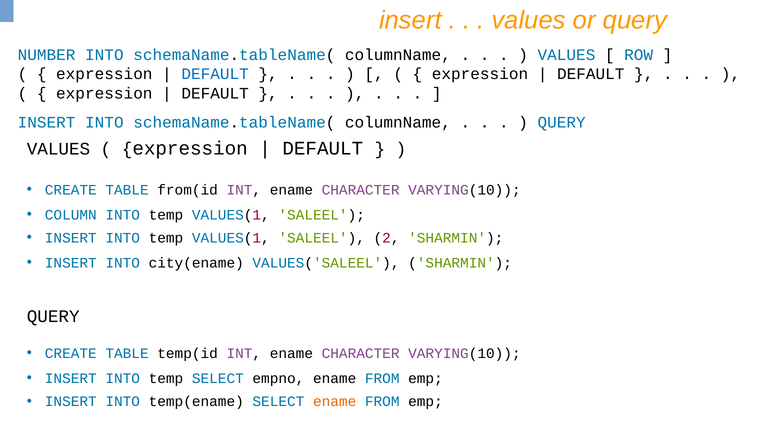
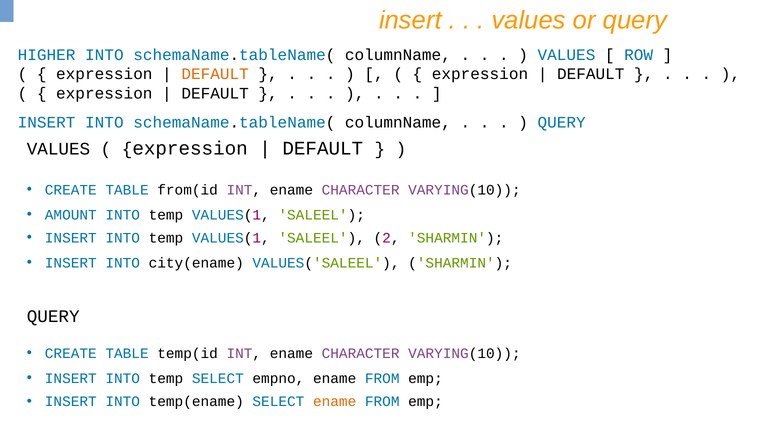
NUMBER: NUMBER -> HIGHER (47, 55)
DEFAULT colour: blue -> orange (215, 74)
COLUMN: COLUMN -> AMOUNT (71, 215)
